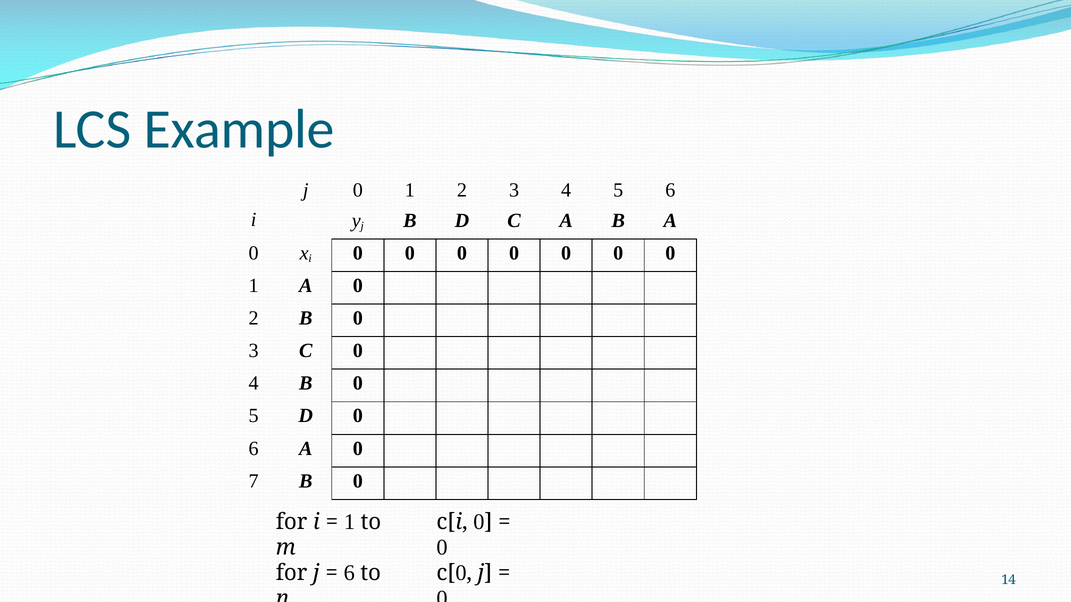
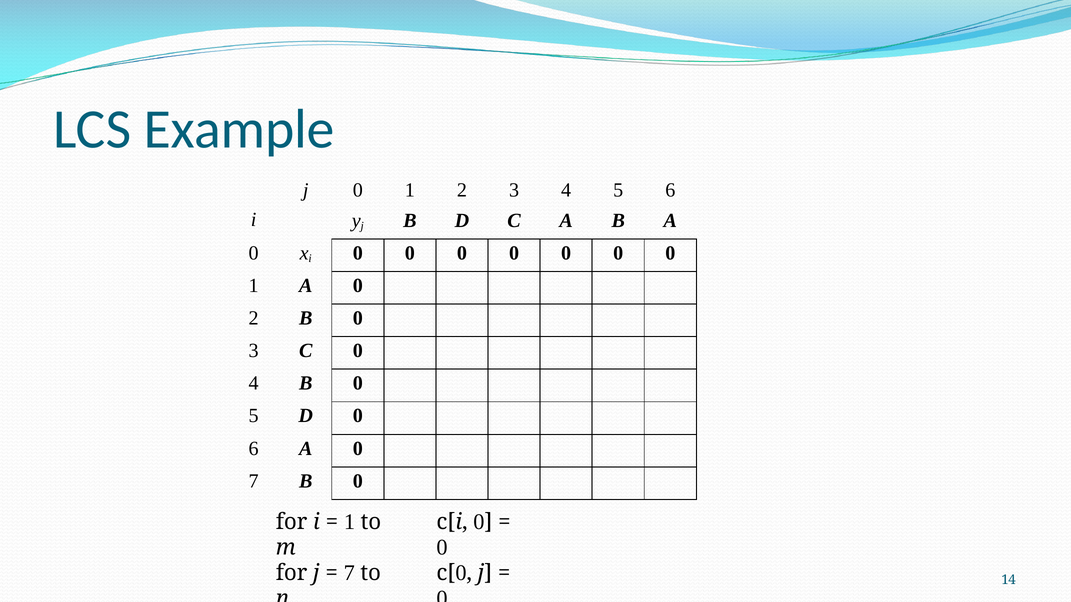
6: 6 -> 7 (349, 573)
